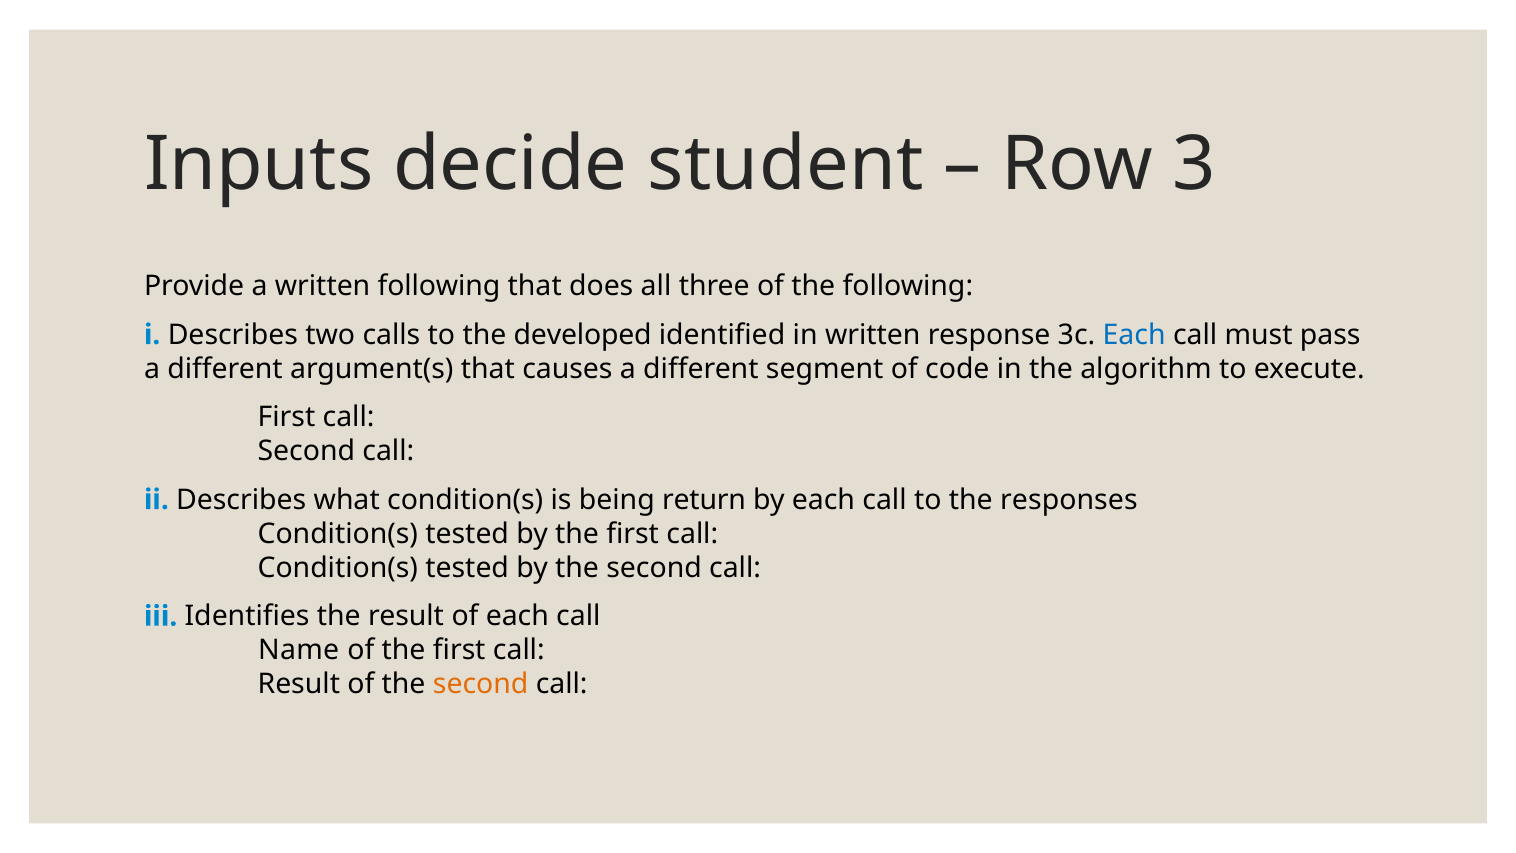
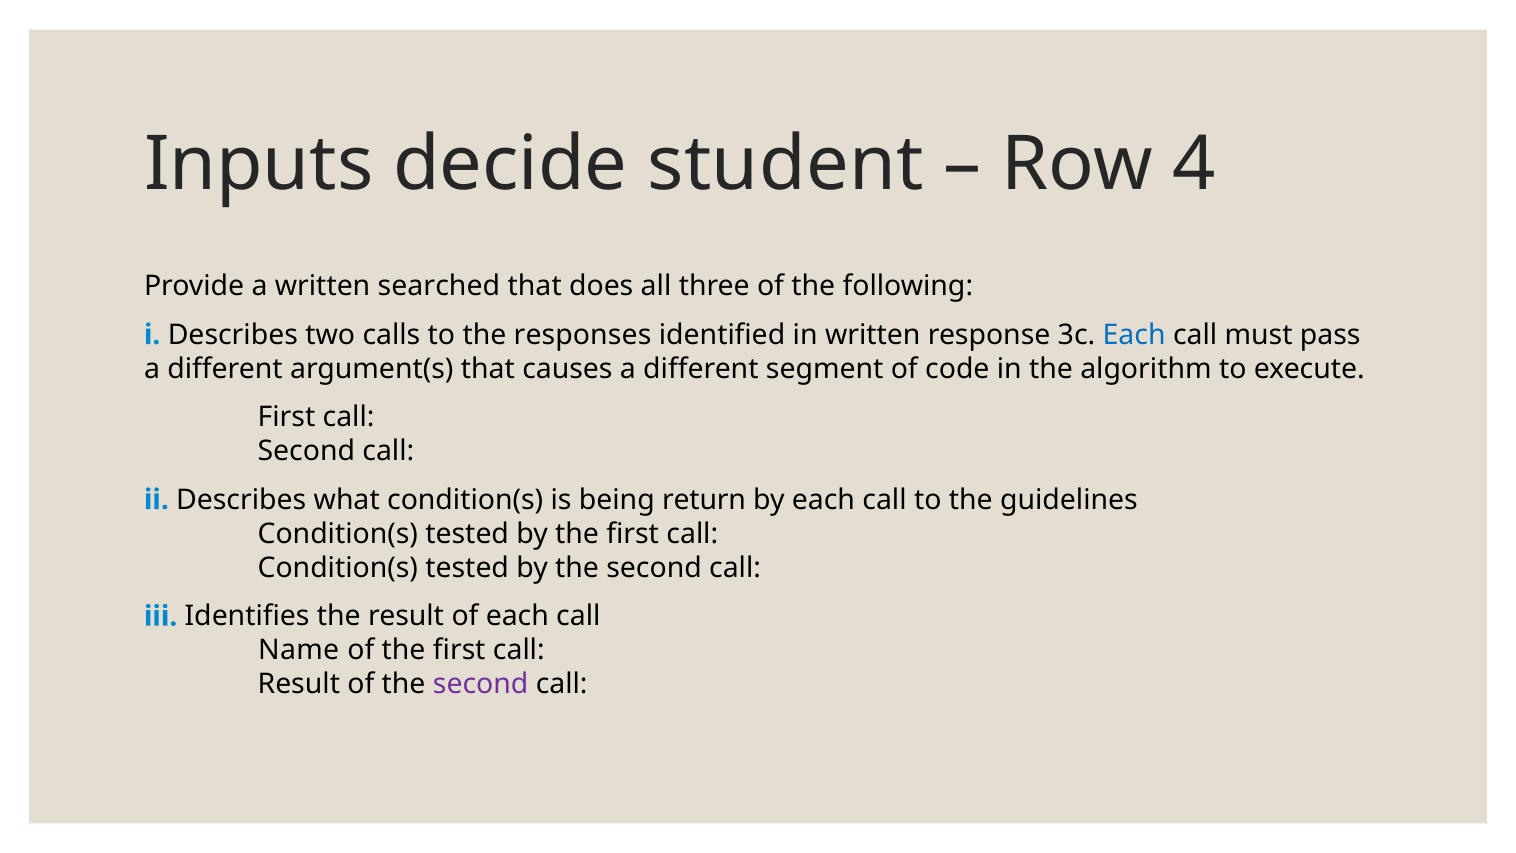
3: 3 -> 4 (1194, 165)
written following: following -> searched (439, 286)
developed: developed -> responses (583, 335)
responses: responses -> guidelines (1069, 499)
second colour: orange -> purple (481, 684)
